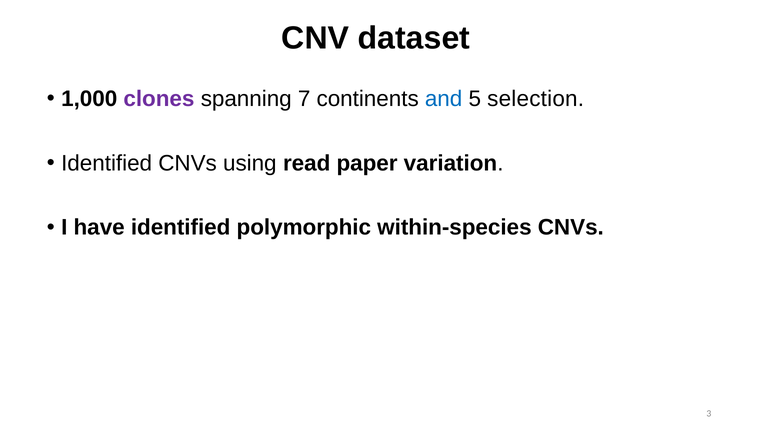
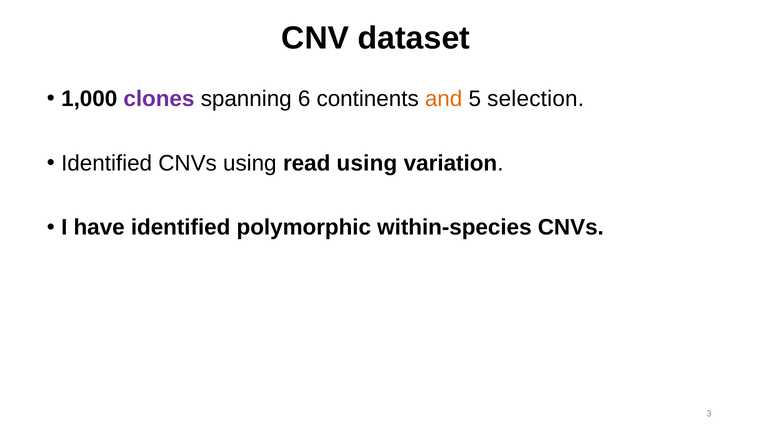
7: 7 -> 6 (304, 99)
and colour: blue -> orange (444, 99)
read paper: paper -> using (367, 163)
